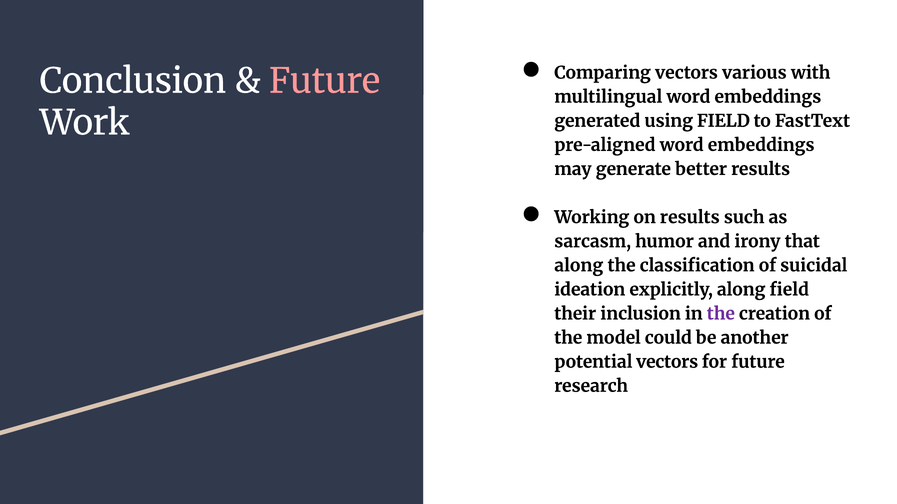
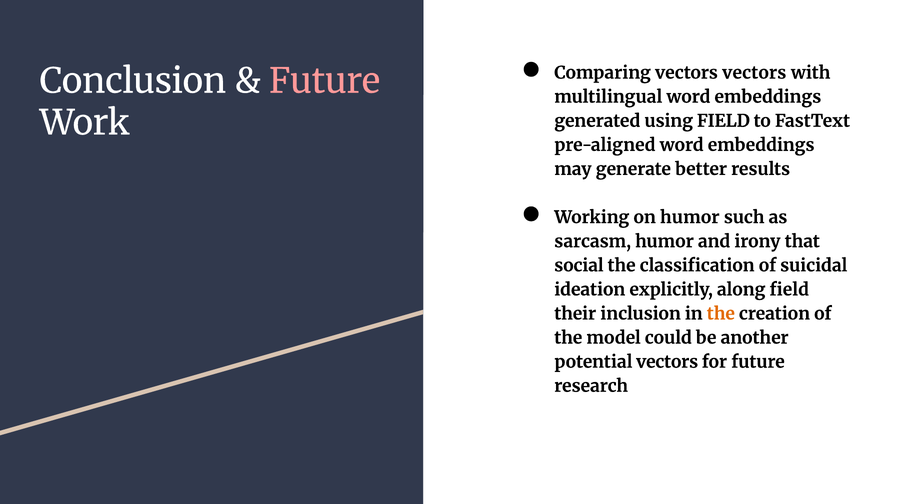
vectors various: various -> vectors (754, 73)
on results: results -> humor (690, 218)
along: along -> social (579, 266)
the colour: purple -> orange (721, 314)
